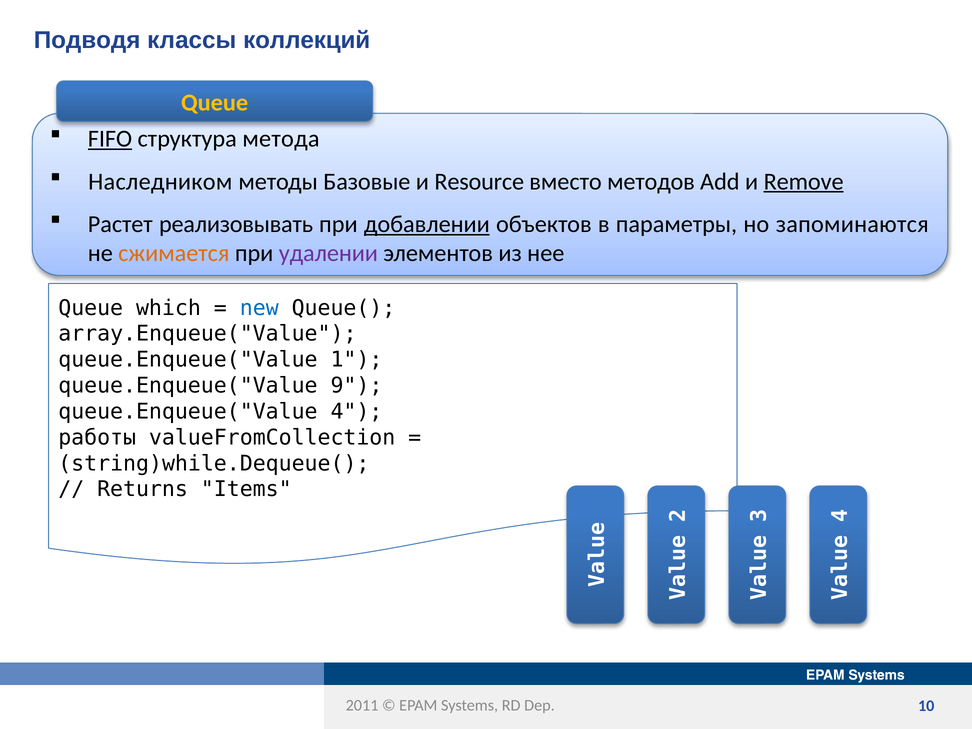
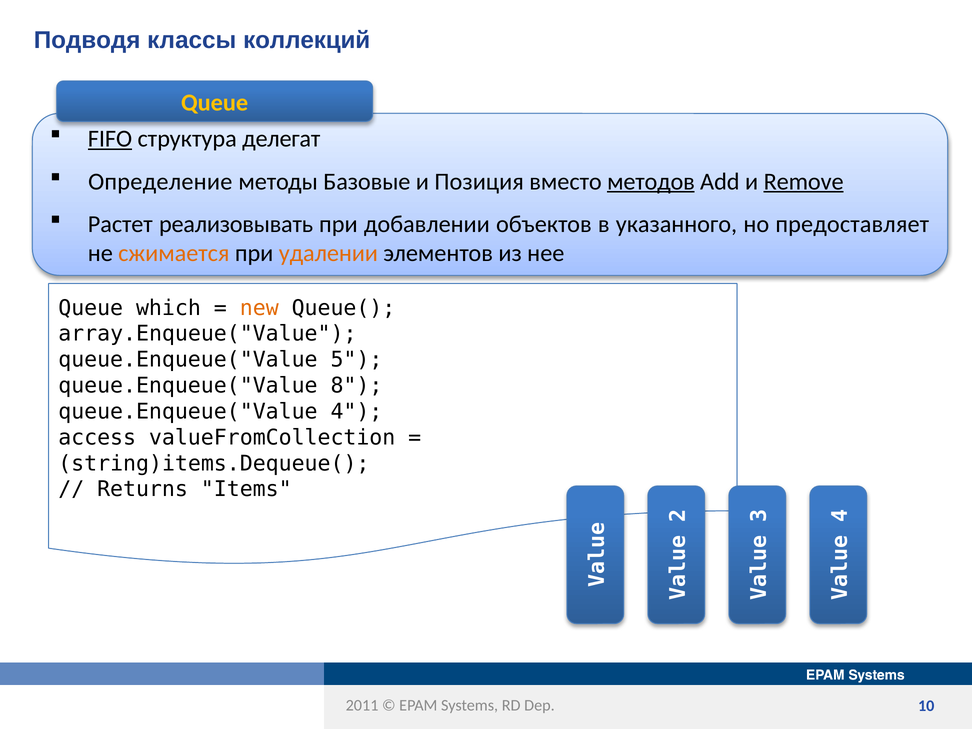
метода: метода -> делегат (281, 139)
Наследником: Наследником -> Определение (160, 181)
Resource: Resource -> Позиция (479, 181)
методов underline: none -> present (651, 181)
добавлении underline: present -> none (427, 224)
параметры: параметры -> указанного (676, 224)
запоминаются: запоминаются -> предоставляет (852, 224)
удалении colour: purple -> orange (328, 253)
new colour: blue -> orange (259, 308)
1: 1 -> 5 (356, 360)
9: 9 -> 8 (356, 386)
работы: работы -> access (97, 437)
string)while.Dequeue(: string)while.Dequeue( -> string)items.Dequeue( (214, 463)
